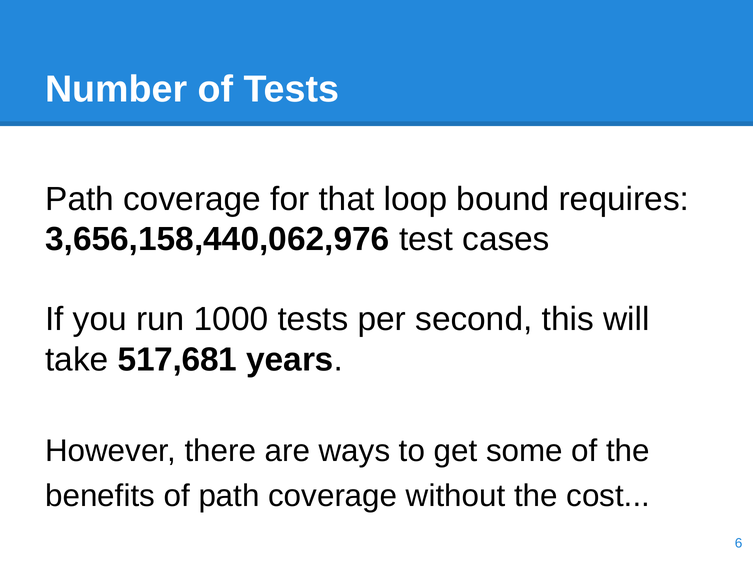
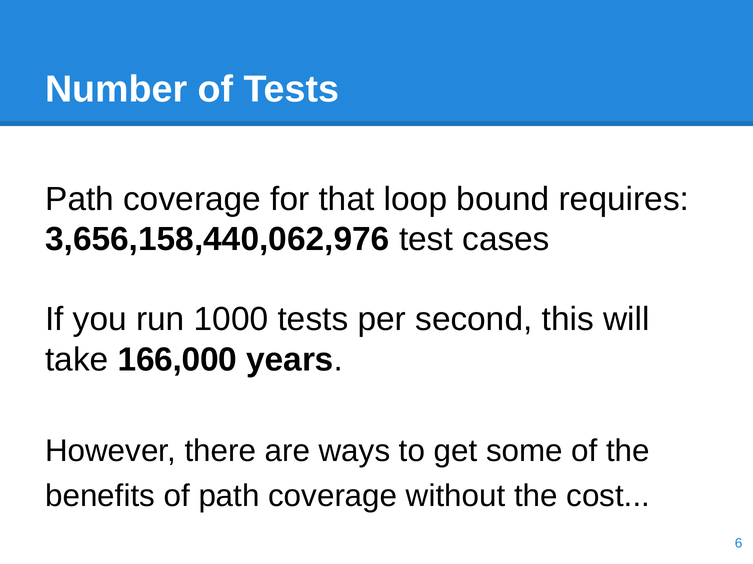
517,681: 517,681 -> 166,000 (177, 360)
